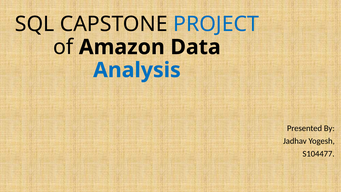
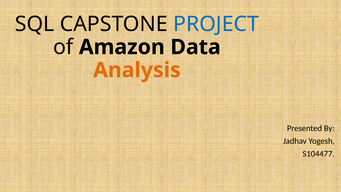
Analysis colour: blue -> orange (137, 70)
